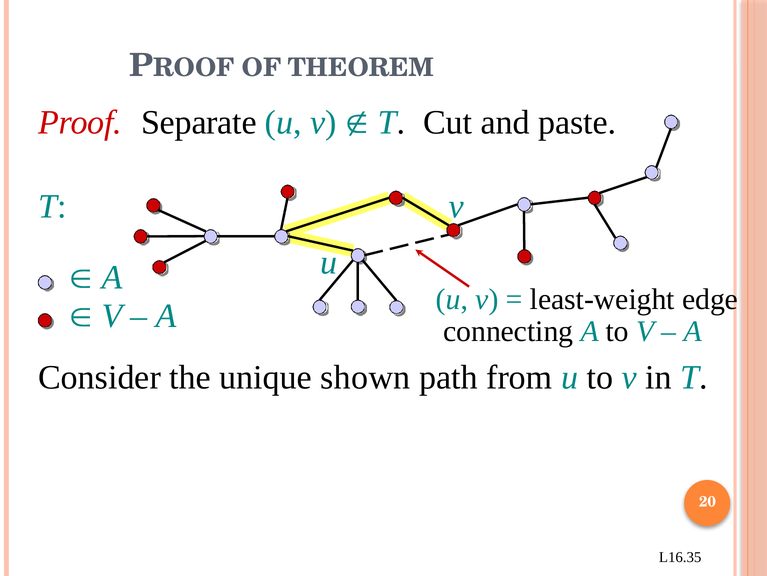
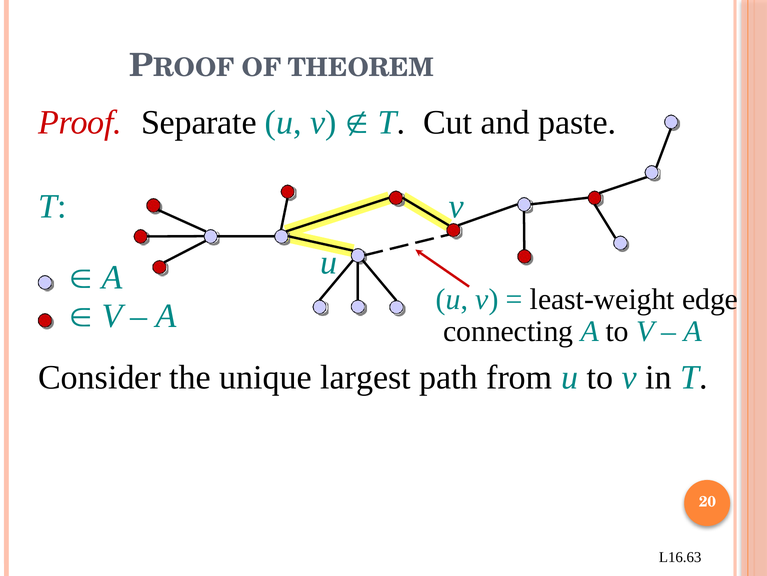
shown: shown -> largest (366, 377)
L16.35: L16.35 -> L16.63 (680, 557)
